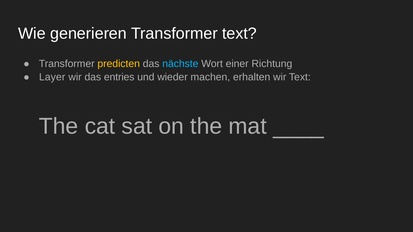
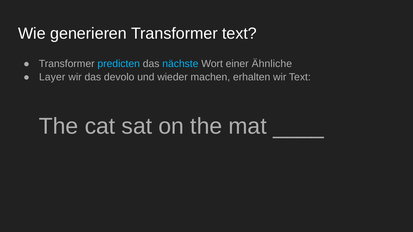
predicten colour: yellow -> light blue (119, 64)
Richtung: Richtung -> Ähnliche (272, 64)
entries: entries -> devolo (119, 77)
